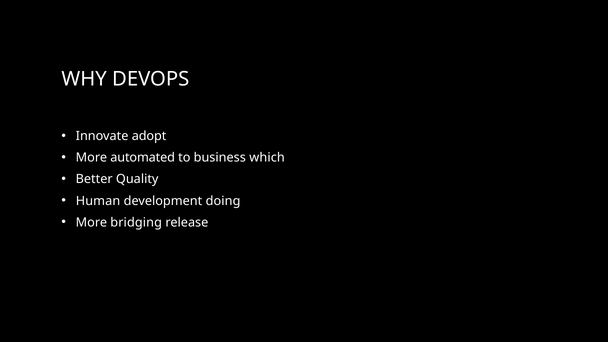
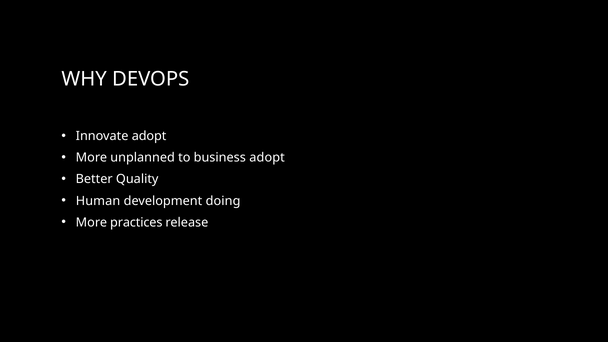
automated: automated -> unplanned (143, 158)
business which: which -> adopt (267, 158)
bridging: bridging -> practices (136, 222)
